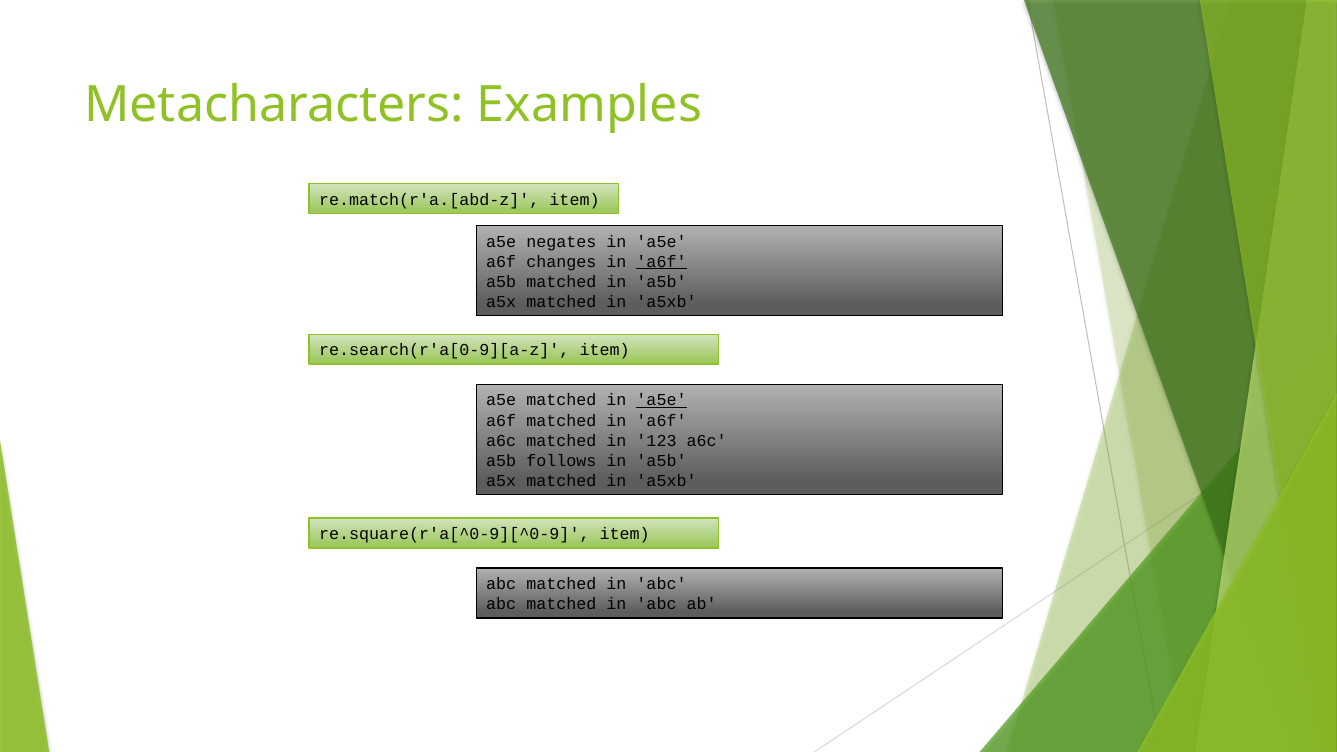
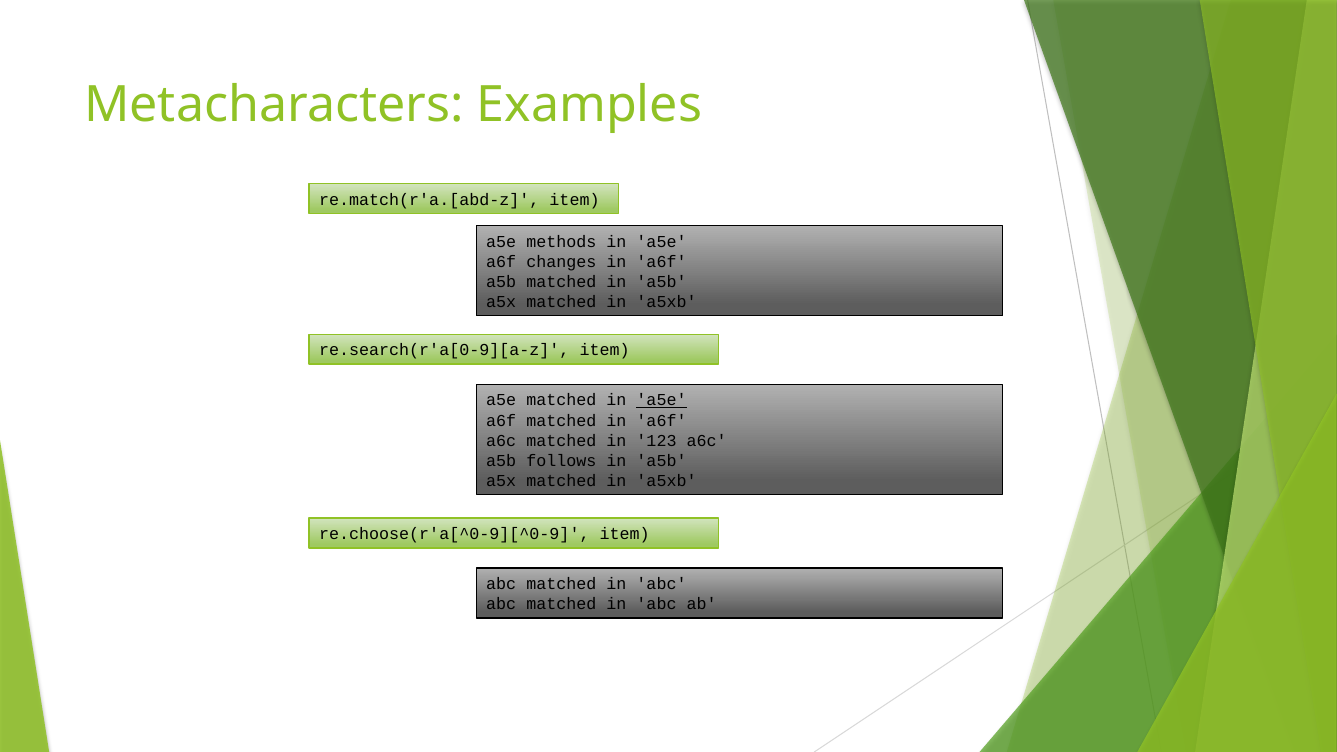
negates: negates -> methods (561, 242)
a6f underline: present -> none (662, 262)
re.square(r'a[^0-9][^0-9: re.square(r'a[^0-9][^0-9 -> re.choose(r'a[^0-9][^0-9 (454, 534)
